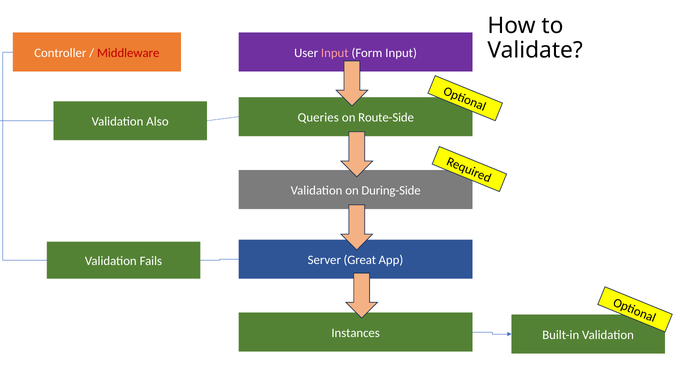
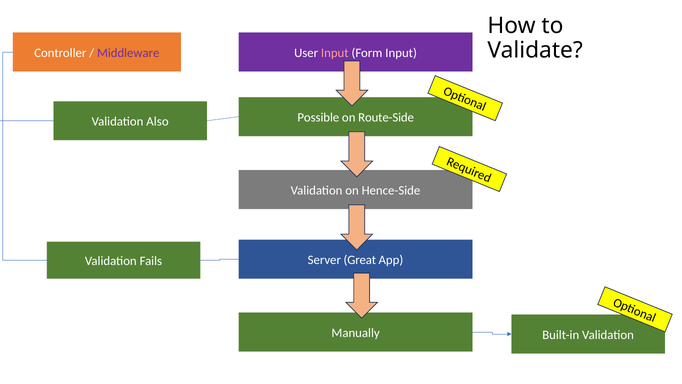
Middleware colour: red -> purple (128, 53)
Queries: Queries -> Possible (318, 117)
During-Side: During-Side -> Hence-Side (391, 190)
Instances: Instances -> Manually (356, 333)
